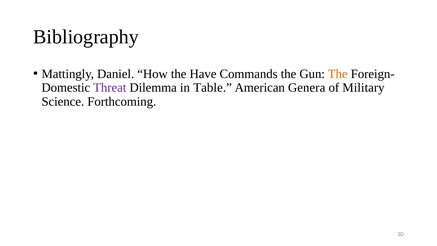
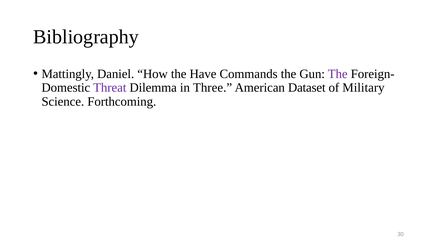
The colour: orange -> purple (338, 74)
Table: Table -> Three (213, 88)
Genera: Genera -> Dataset (307, 88)
